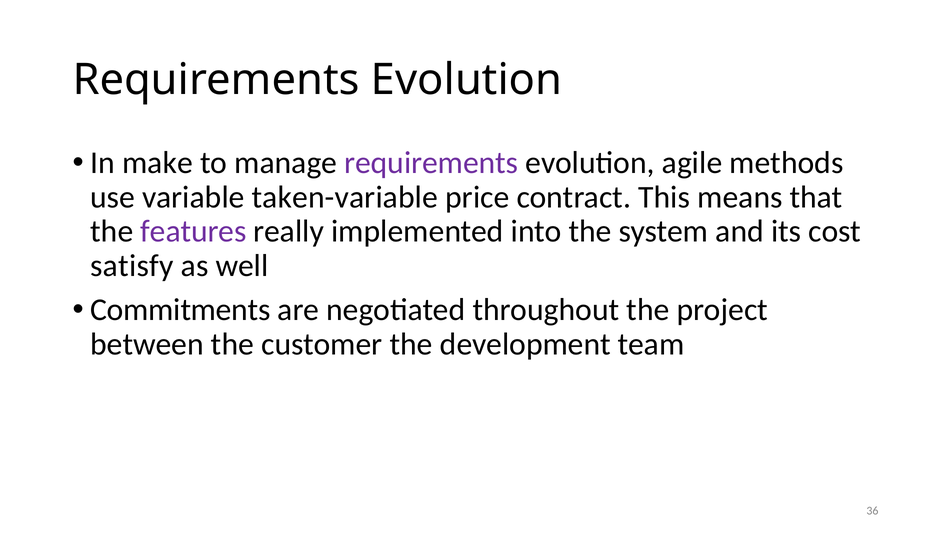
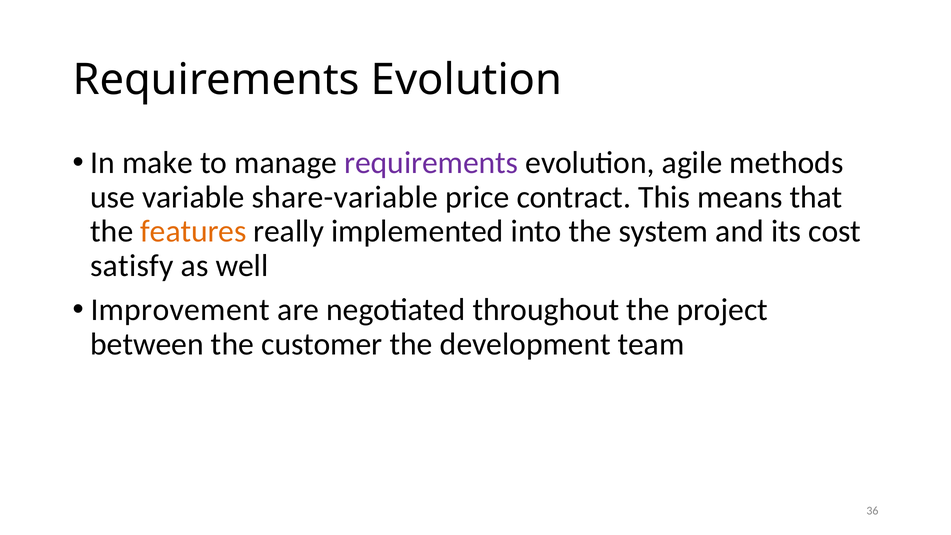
taken-variable: taken-variable -> share-variable (345, 197)
features colour: purple -> orange (193, 231)
Commitments: Commitments -> Improvement (180, 310)
